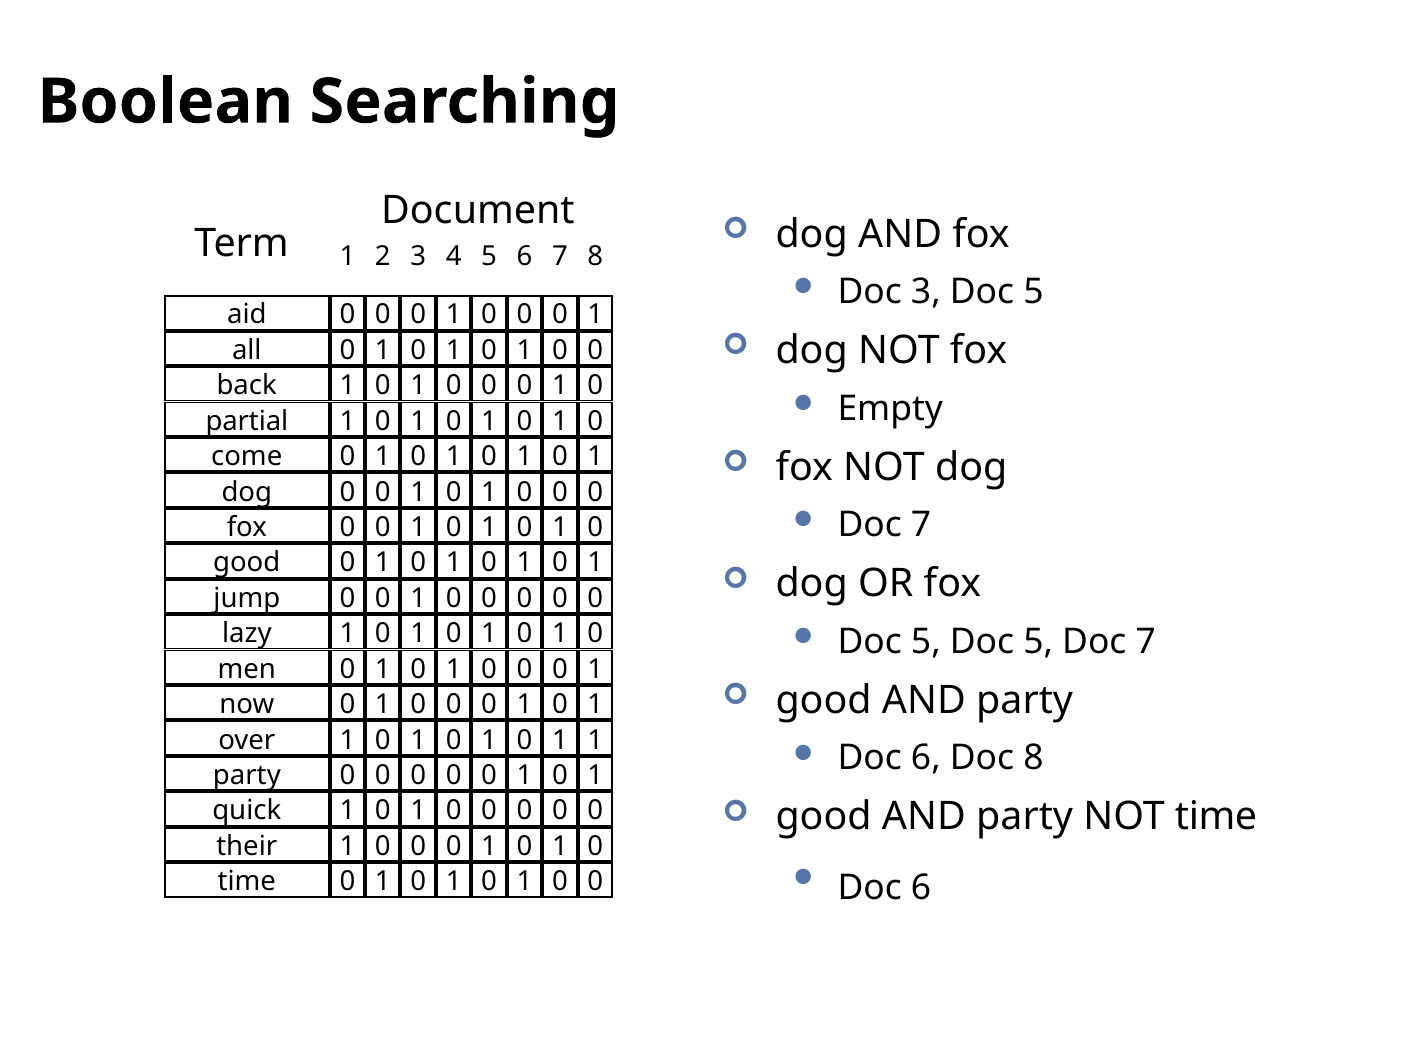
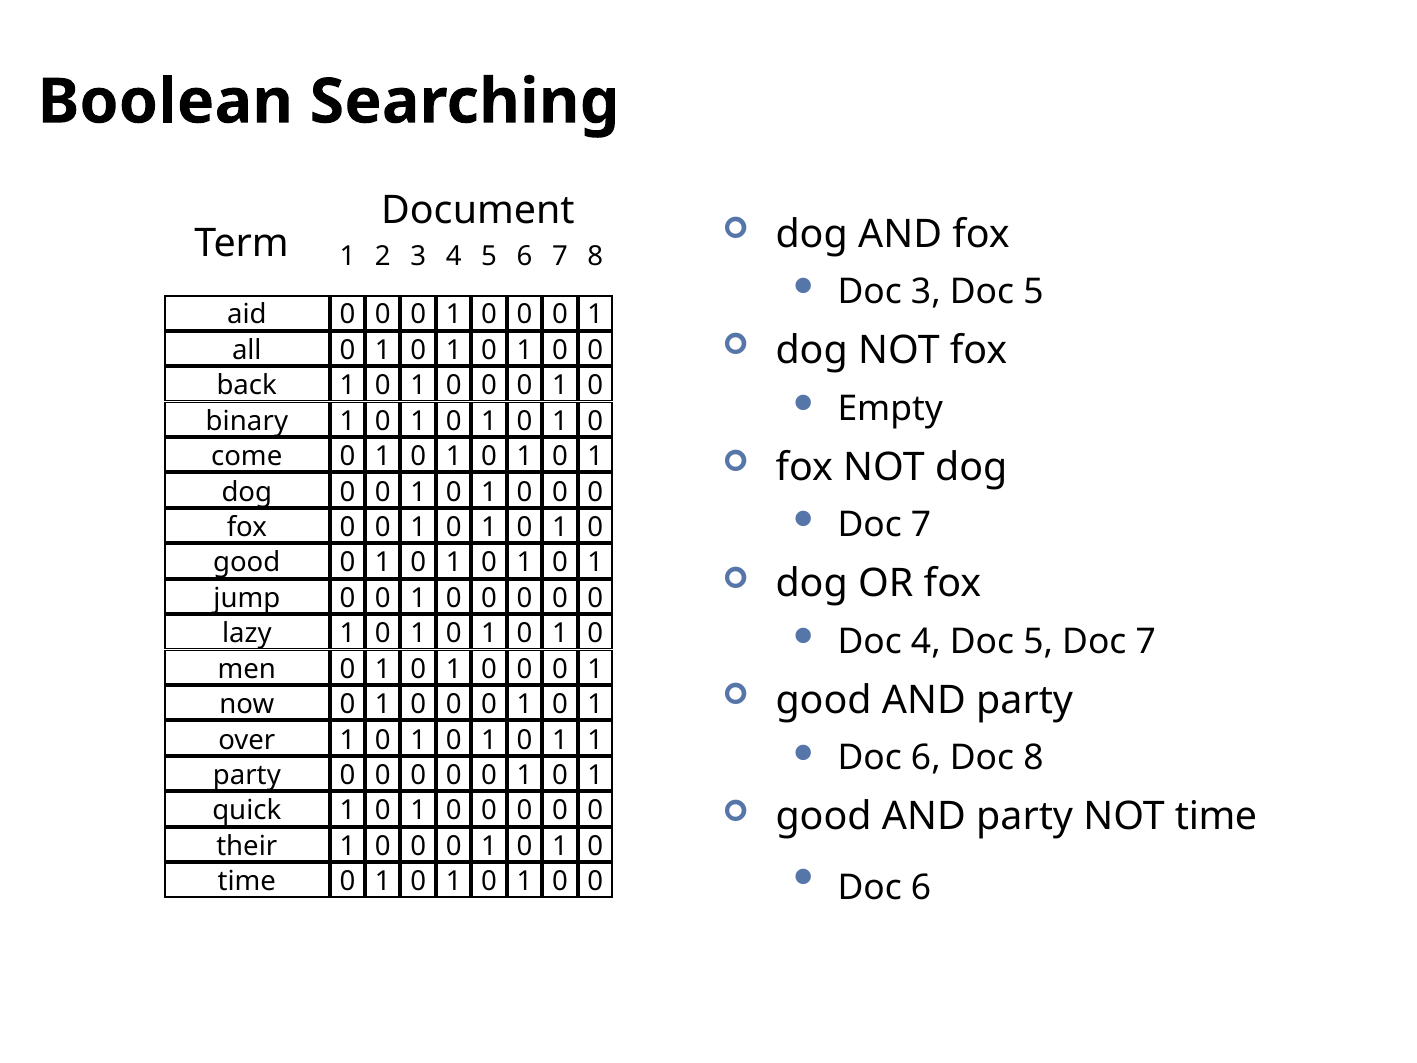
partial: partial -> binary (247, 421)
5: 5 -> 4 (926, 642)
